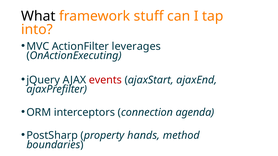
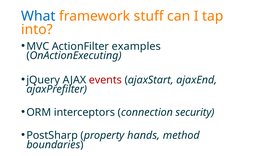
What colour: black -> blue (38, 16)
leverages: leverages -> examples (136, 47)
agenda: agenda -> security (195, 113)
